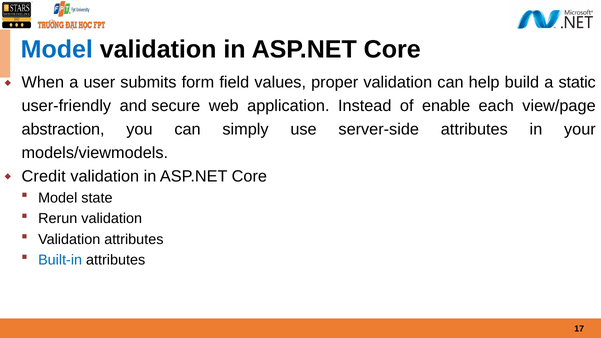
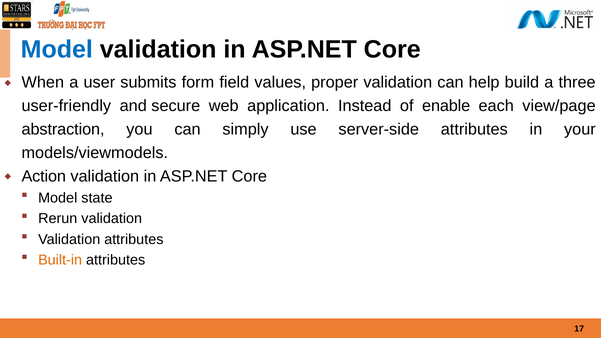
static: static -> three (577, 83)
Credit: Credit -> Action (44, 176)
Built-in colour: blue -> orange (60, 260)
